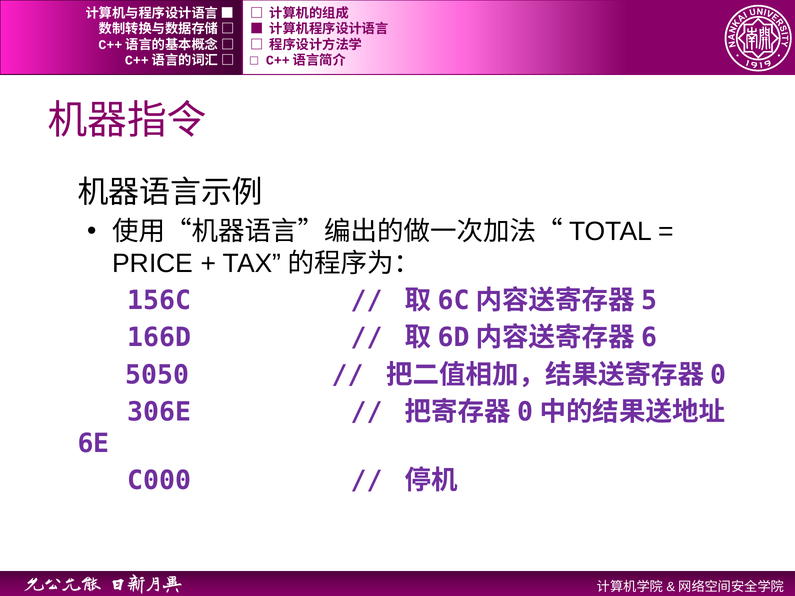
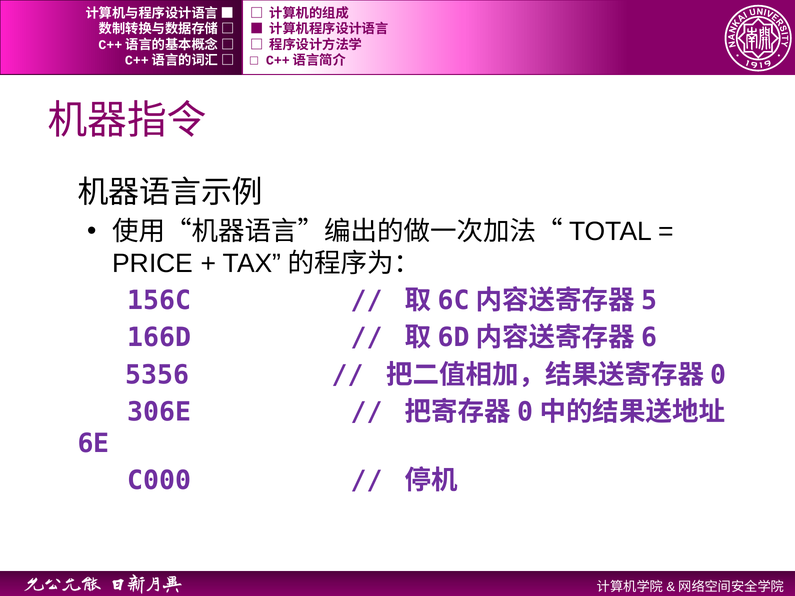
5050: 5050 -> 5356 (157, 375)
